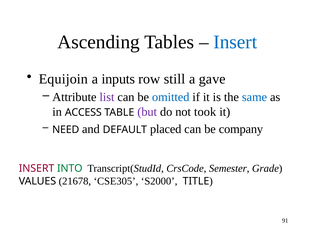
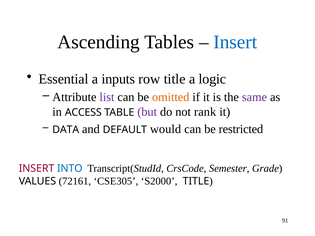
Equijoin: Equijoin -> Essential (64, 79)
row still: still -> title (175, 79)
gave: gave -> logic (212, 79)
omitted colour: blue -> orange (171, 97)
same colour: blue -> purple (254, 97)
took: took -> rank (205, 112)
NEED: NEED -> DATA (66, 130)
placed: placed -> would (166, 129)
company: company -> restricted (241, 129)
INTO colour: green -> blue (70, 169)
21678: 21678 -> 72161 (75, 181)
